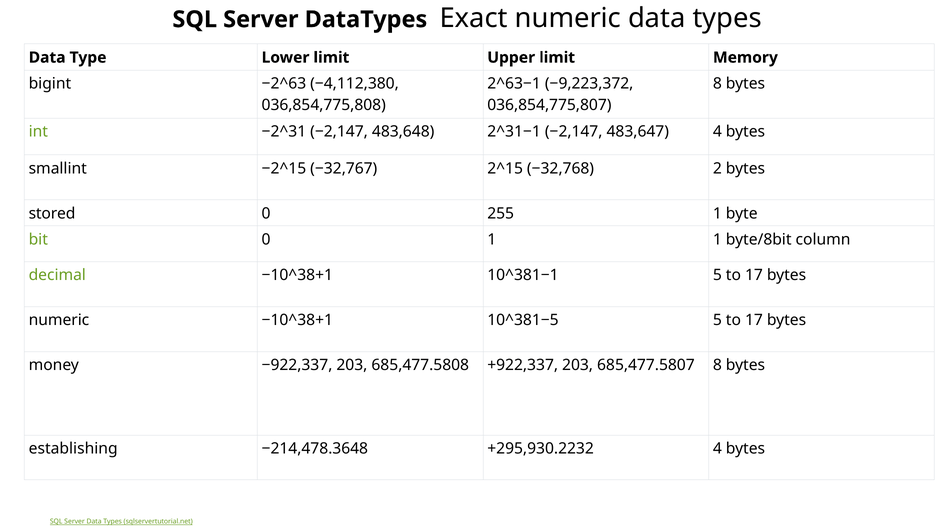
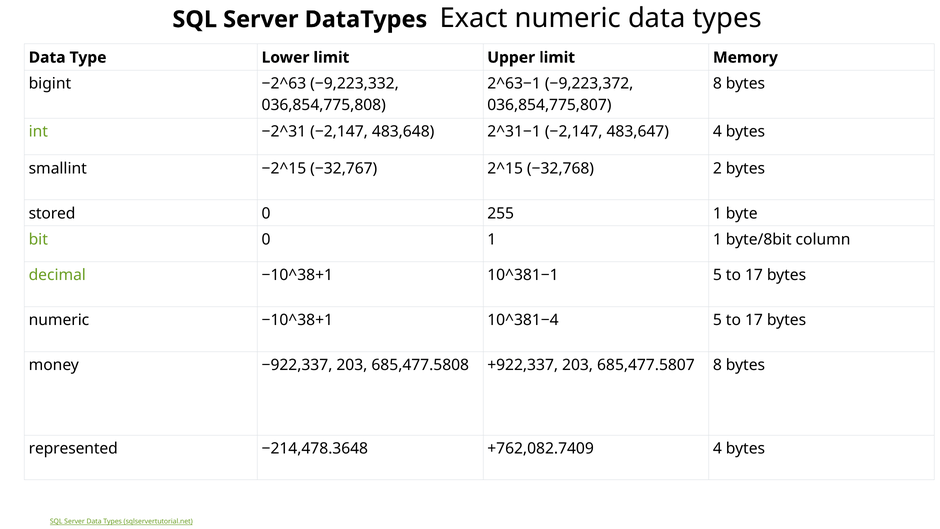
−4,112,380: −4,112,380 -> −9,223,332 (355, 84)
10^381−5: 10^381−5 -> 10^381−4 (523, 320)
establishing: establishing -> represented (73, 448)
+295,930.2232: +295,930.2232 -> +762,082.7409 (541, 448)
